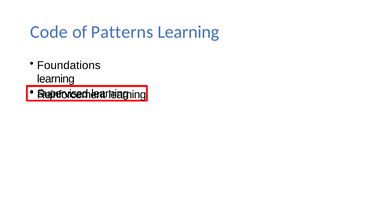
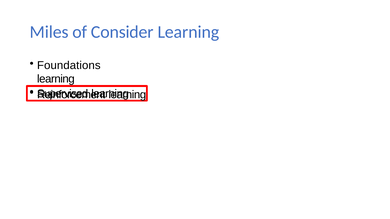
Code: Code -> Miles (49, 32)
Patterns: Patterns -> Consider (122, 32)
